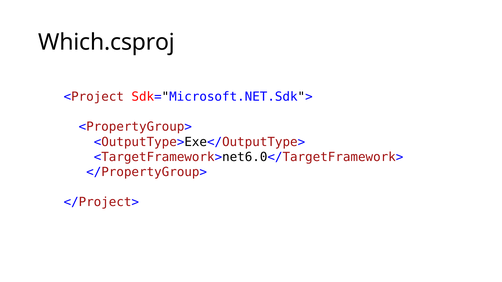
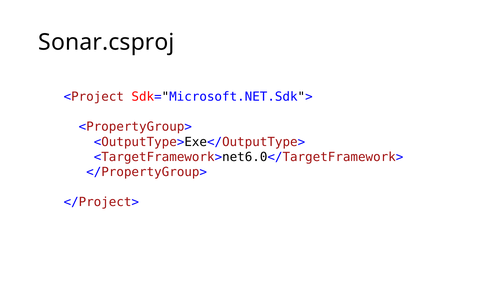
Which.csproj: Which.csproj -> Sonar.csproj (106, 42)
